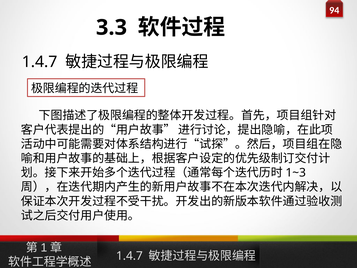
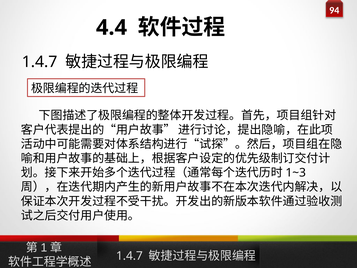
3.3: 3.3 -> 4.4 (112, 27)
